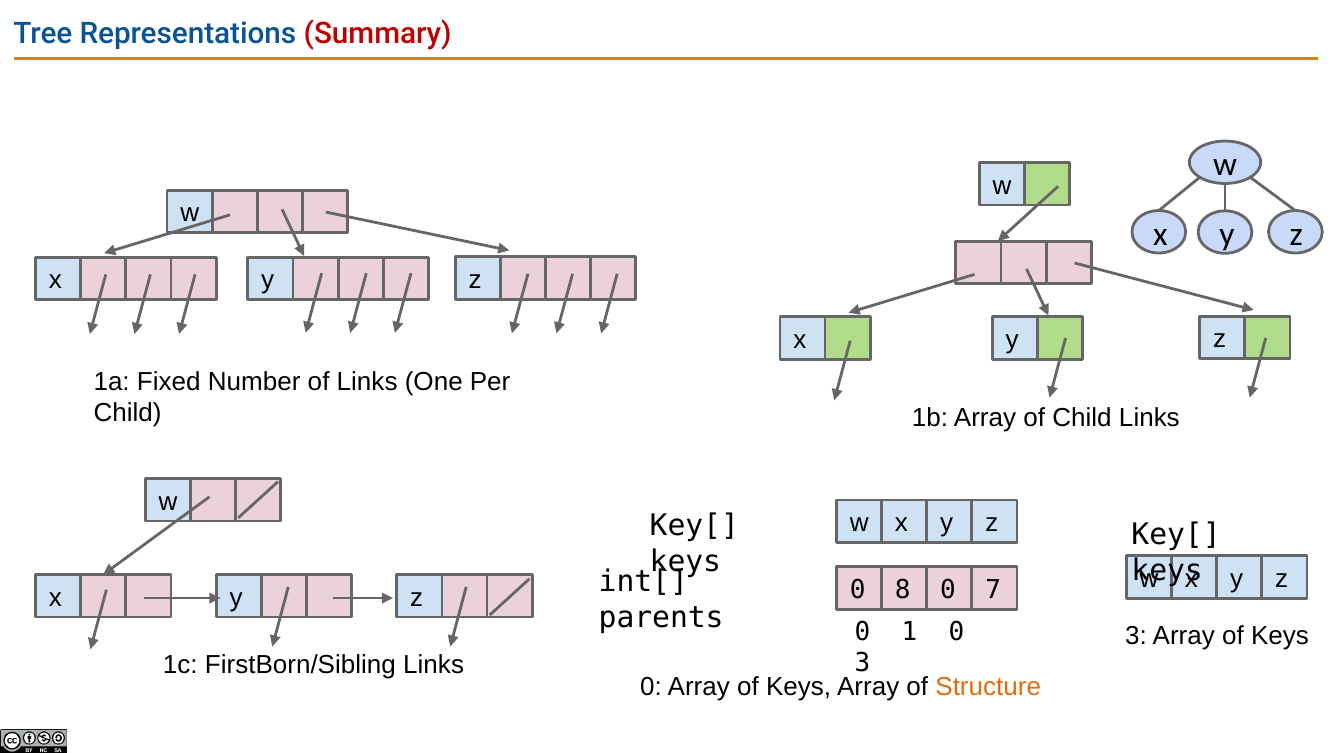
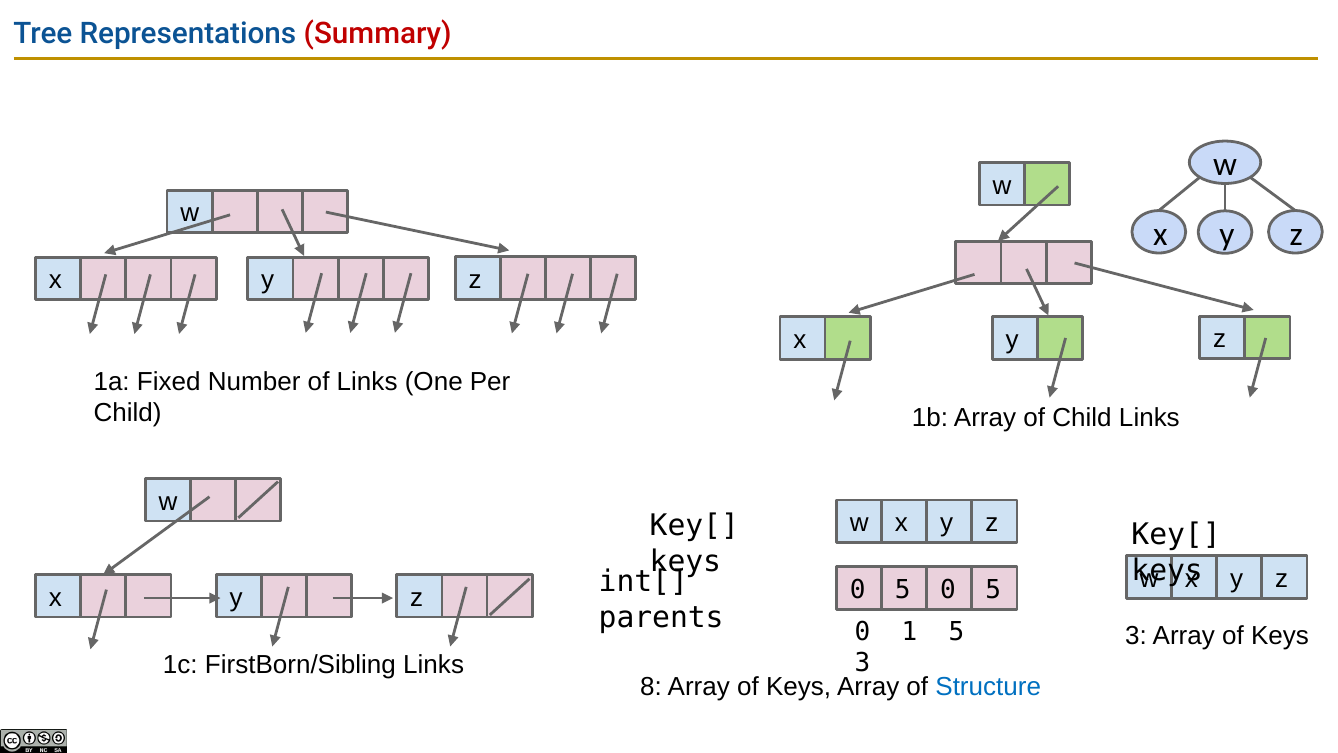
8: 8 -> 5 (903, 590)
7: 7 -> 5 (993, 590)
1 0: 0 -> 5 (957, 631)
0: 0 -> 8 (651, 687)
Structure colour: orange -> blue (988, 687)
